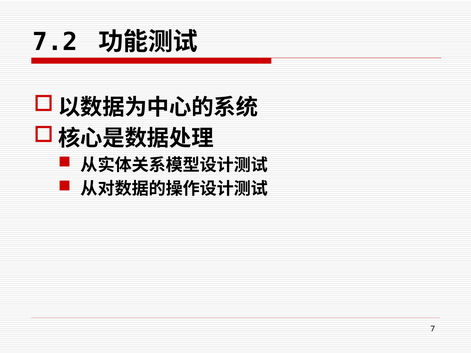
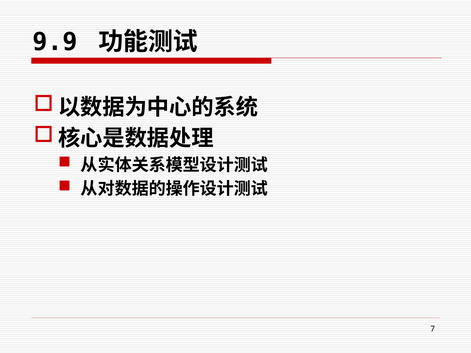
7.2: 7.2 -> 9.9 (55, 42)
